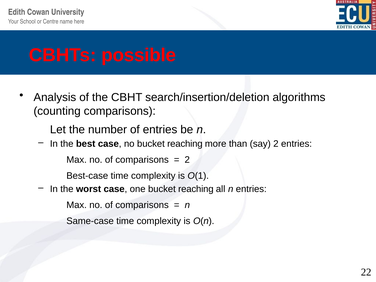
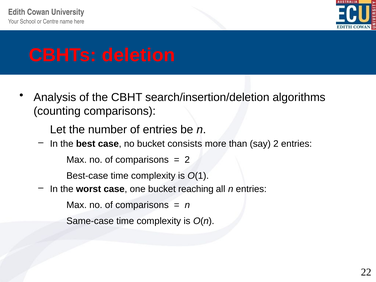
possible: possible -> deletion (139, 55)
no bucket reaching: reaching -> consists (185, 144)
